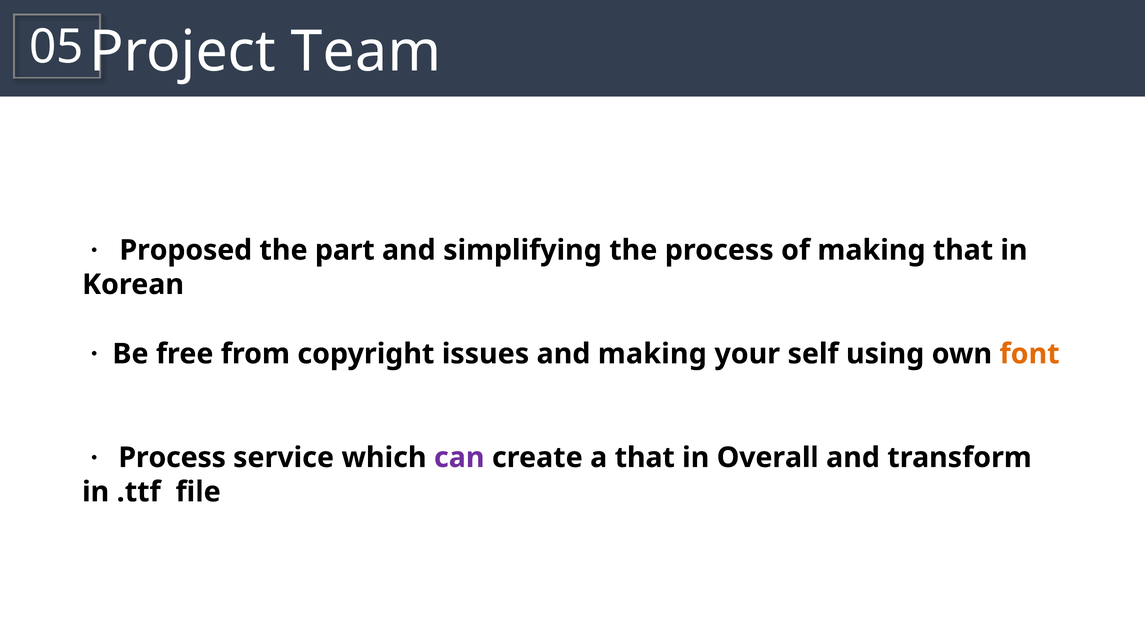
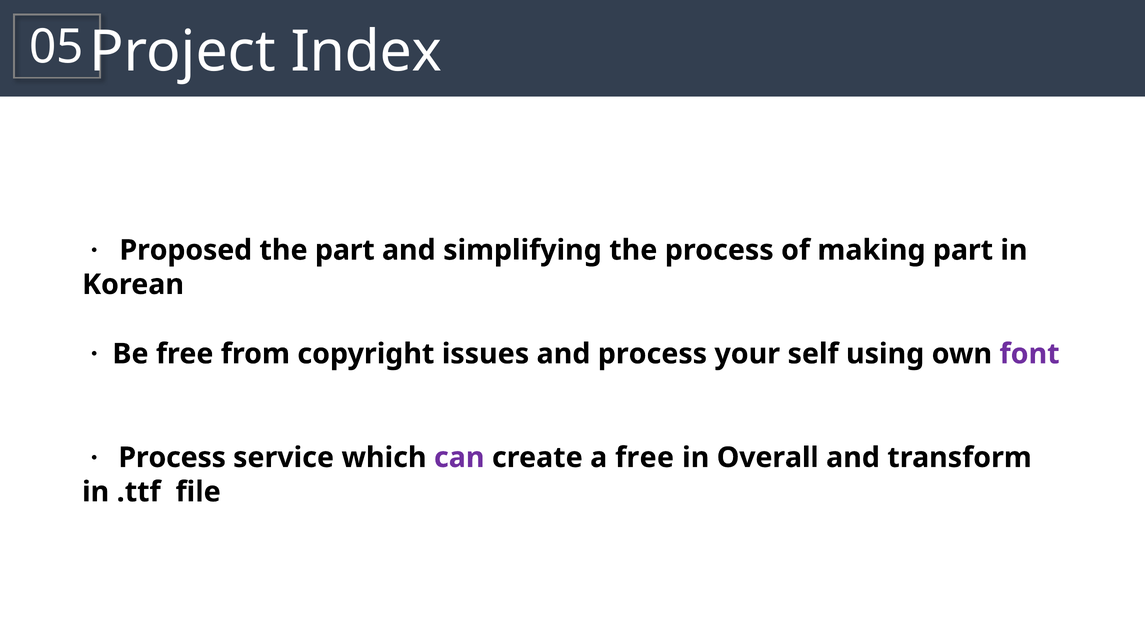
Team: Team -> Index (366, 52)
making that: that -> part (963, 250)
and making: making -> process (652, 354)
font colour: orange -> purple (1030, 354)
a that: that -> free (645, 458)
